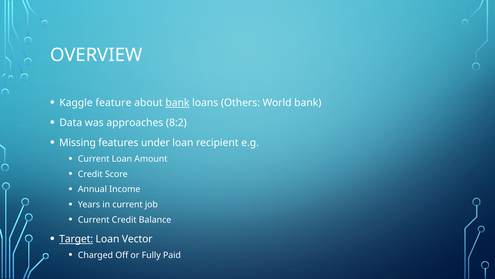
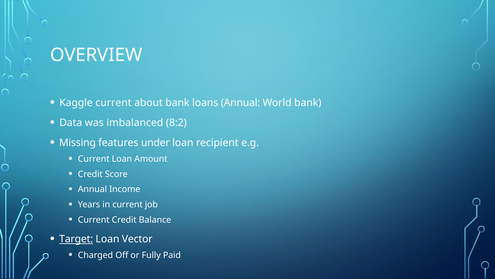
Kaggle feature: feature -> current (113, 103)
bank underline: present -> none (177, 103)
loans Others: Others -> Annual (240, 103)
approaches: approaches -> imbalanced (135, 123)
